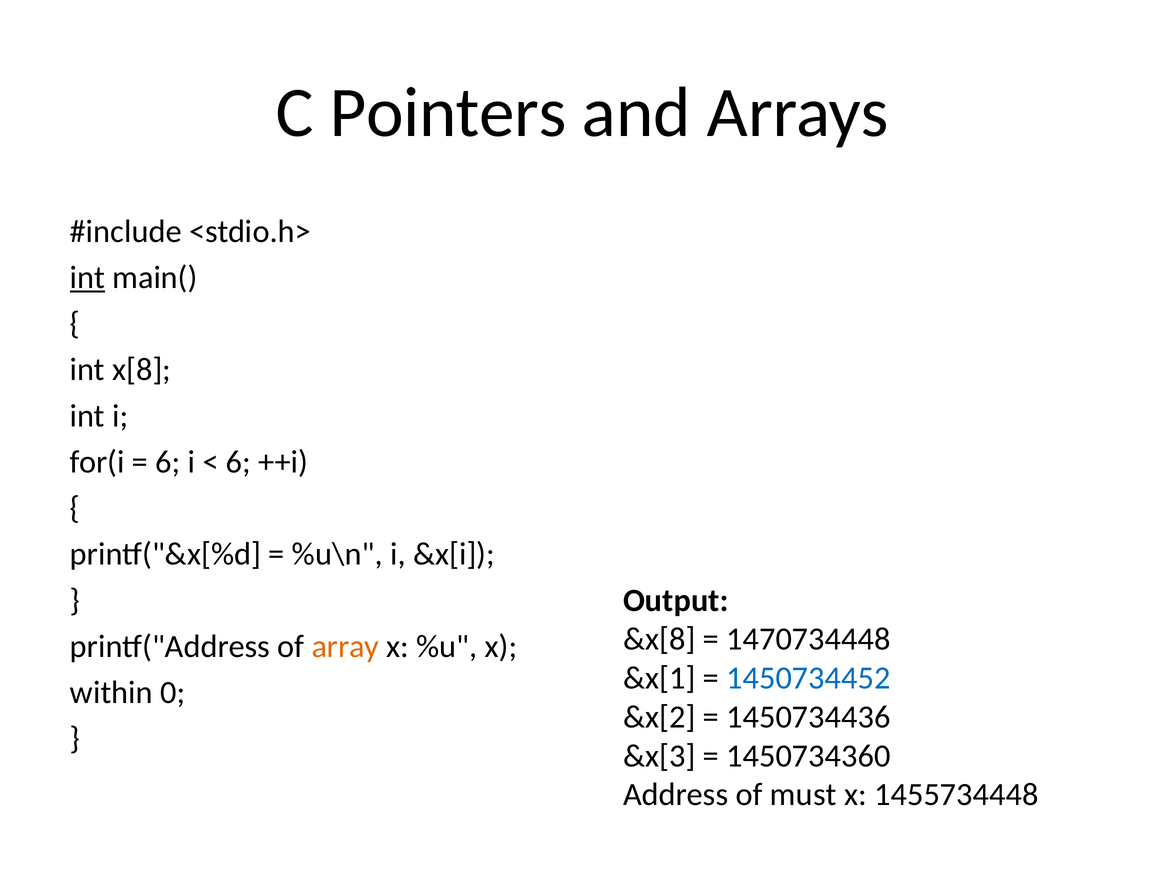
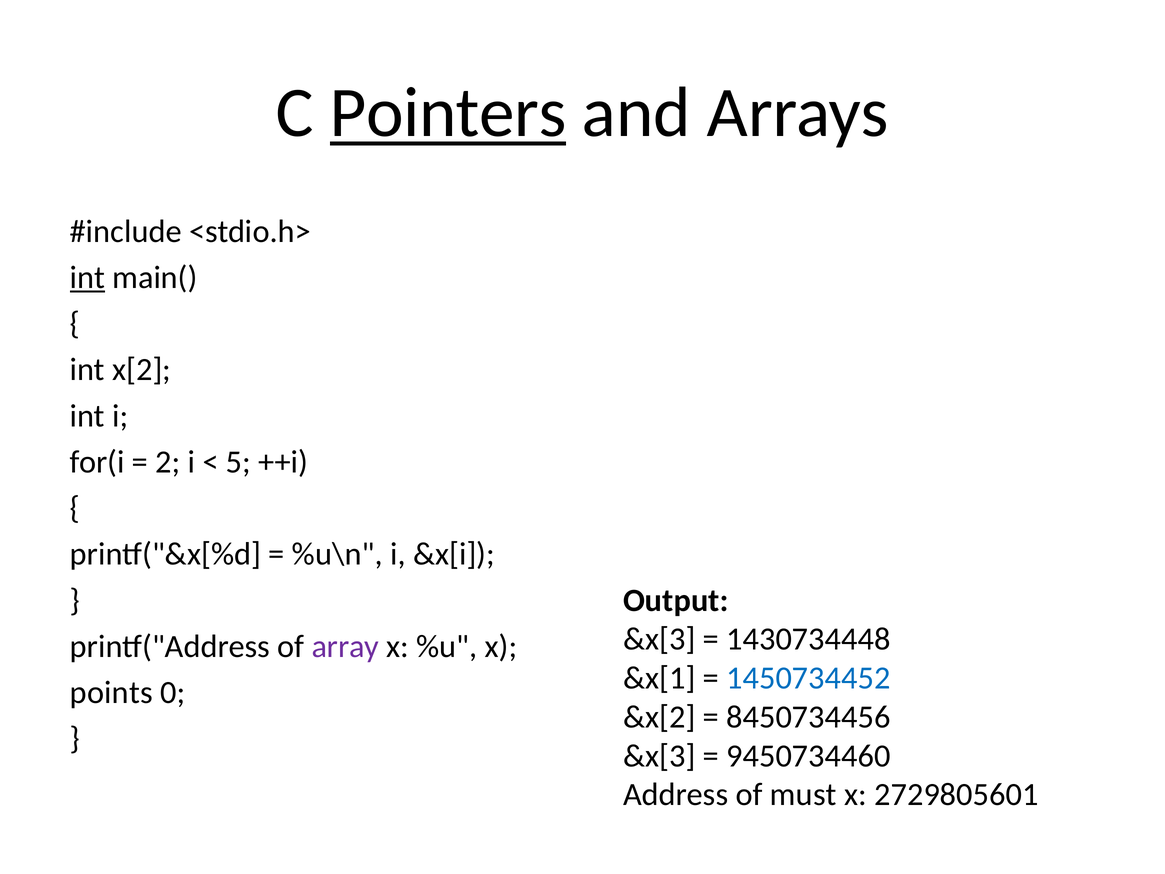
Pointers underline: none -> present (448, 113)
x[8: x[8 -> x[2 (142, 370)
6: 6 -> 2 (168, 462)
6: 6 -> 5 (239, 462)
&x[8: &x[8 -> &x[3 (659, 639)
1470734448: 1470734448 -> 1430734448 (808, 639)
array colour: orange -> purple (345, 646)
within: within -> points (111, 692)
1450734436: 1450734436 -> 8450734456 (808, 717)
1450734360: 1450734360 -> 9450734460 (808, 756)
1455734448: 1455734448 -> 2729805601 (956, 794)
